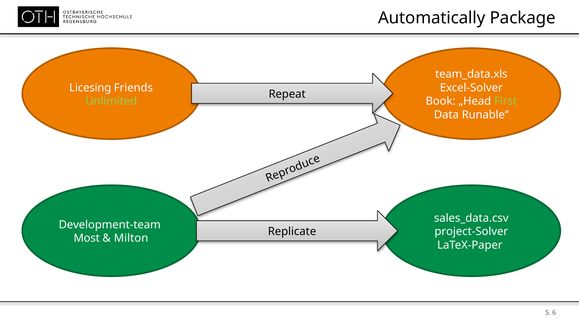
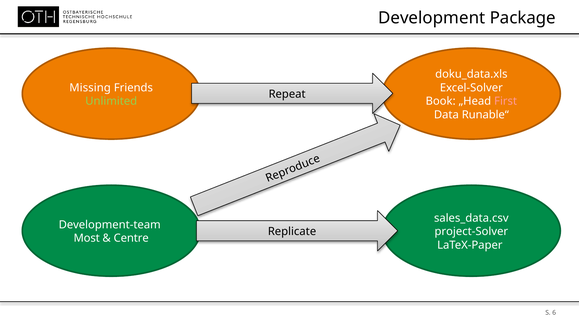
Automatically: Automatically -> Development (432, 18)
team_data.xls: team_data.xls -> doku_data.xls (471, 74)
Licesing: Licesing -> Missing (90, 88)
First colour: light green -> pink (506, 101)
Milton: Milton -> Centre (131, 239)
